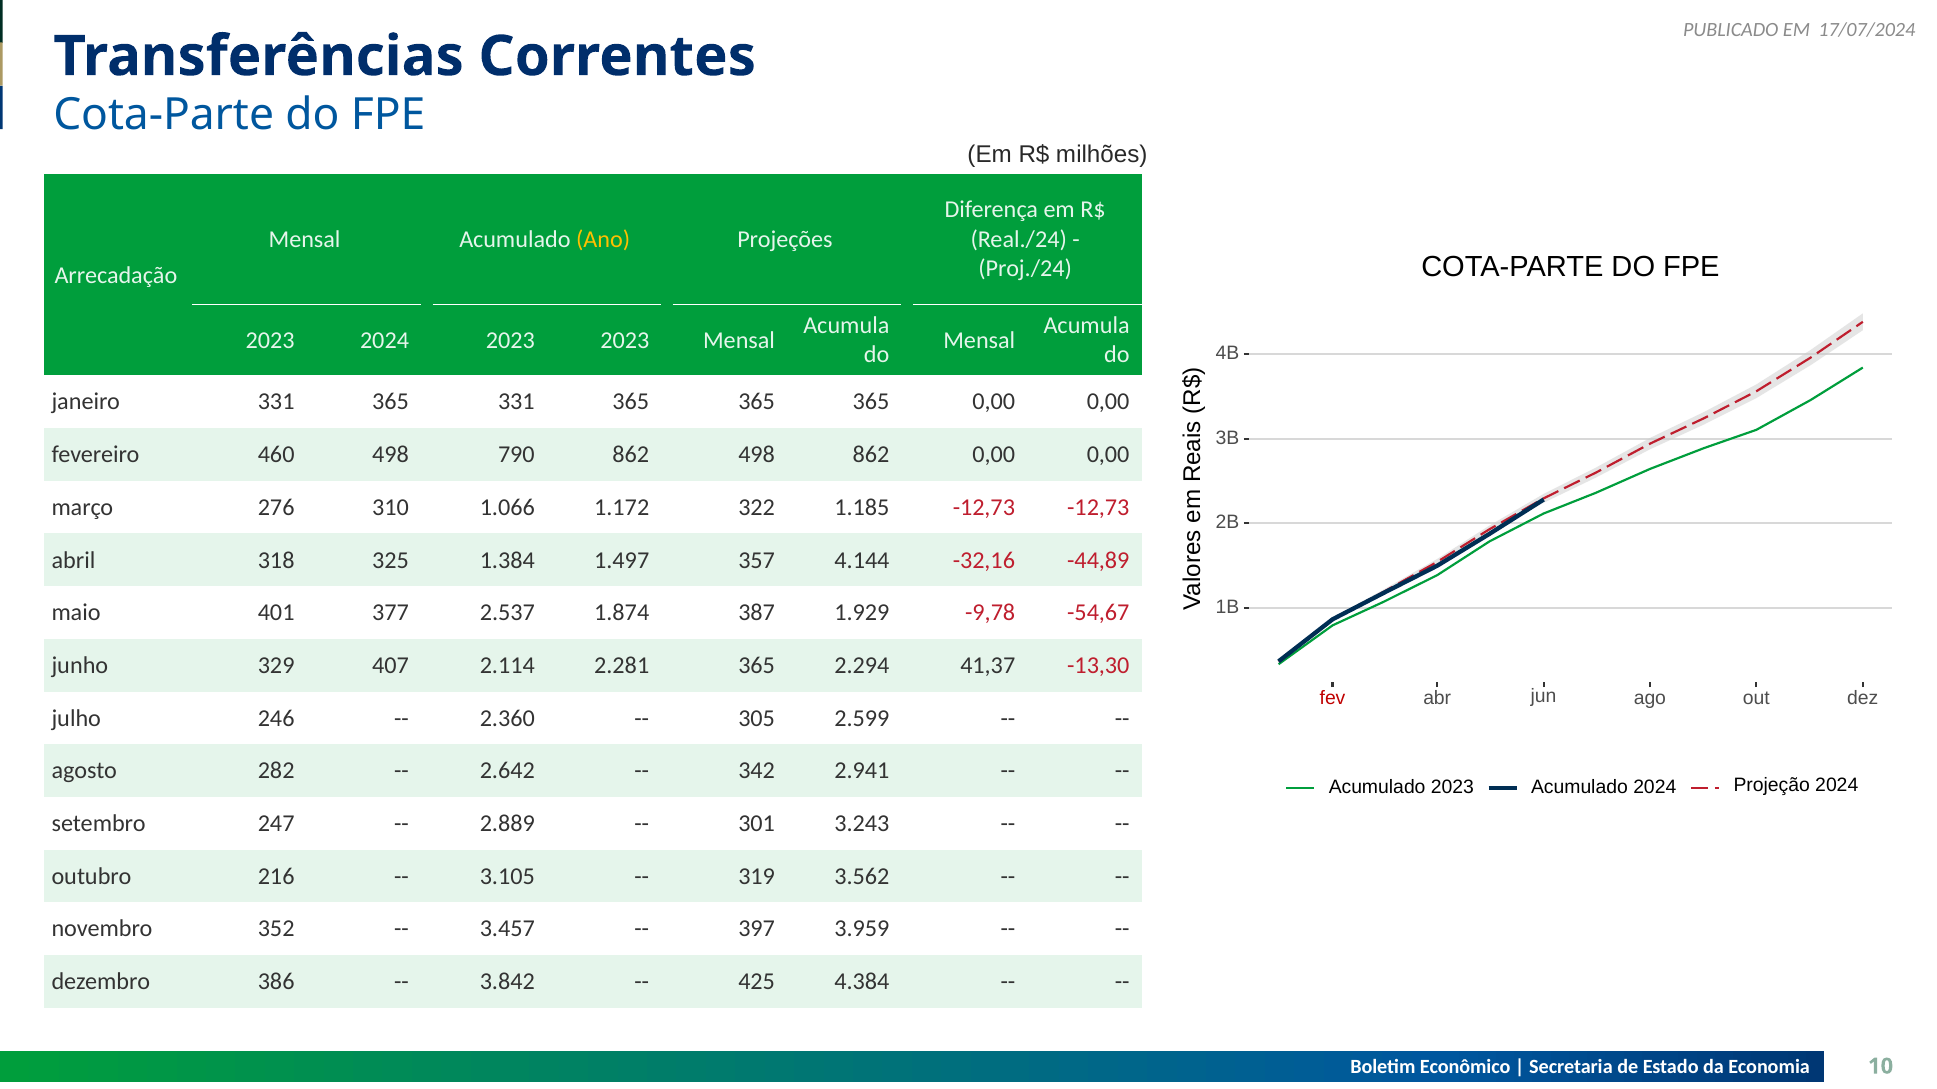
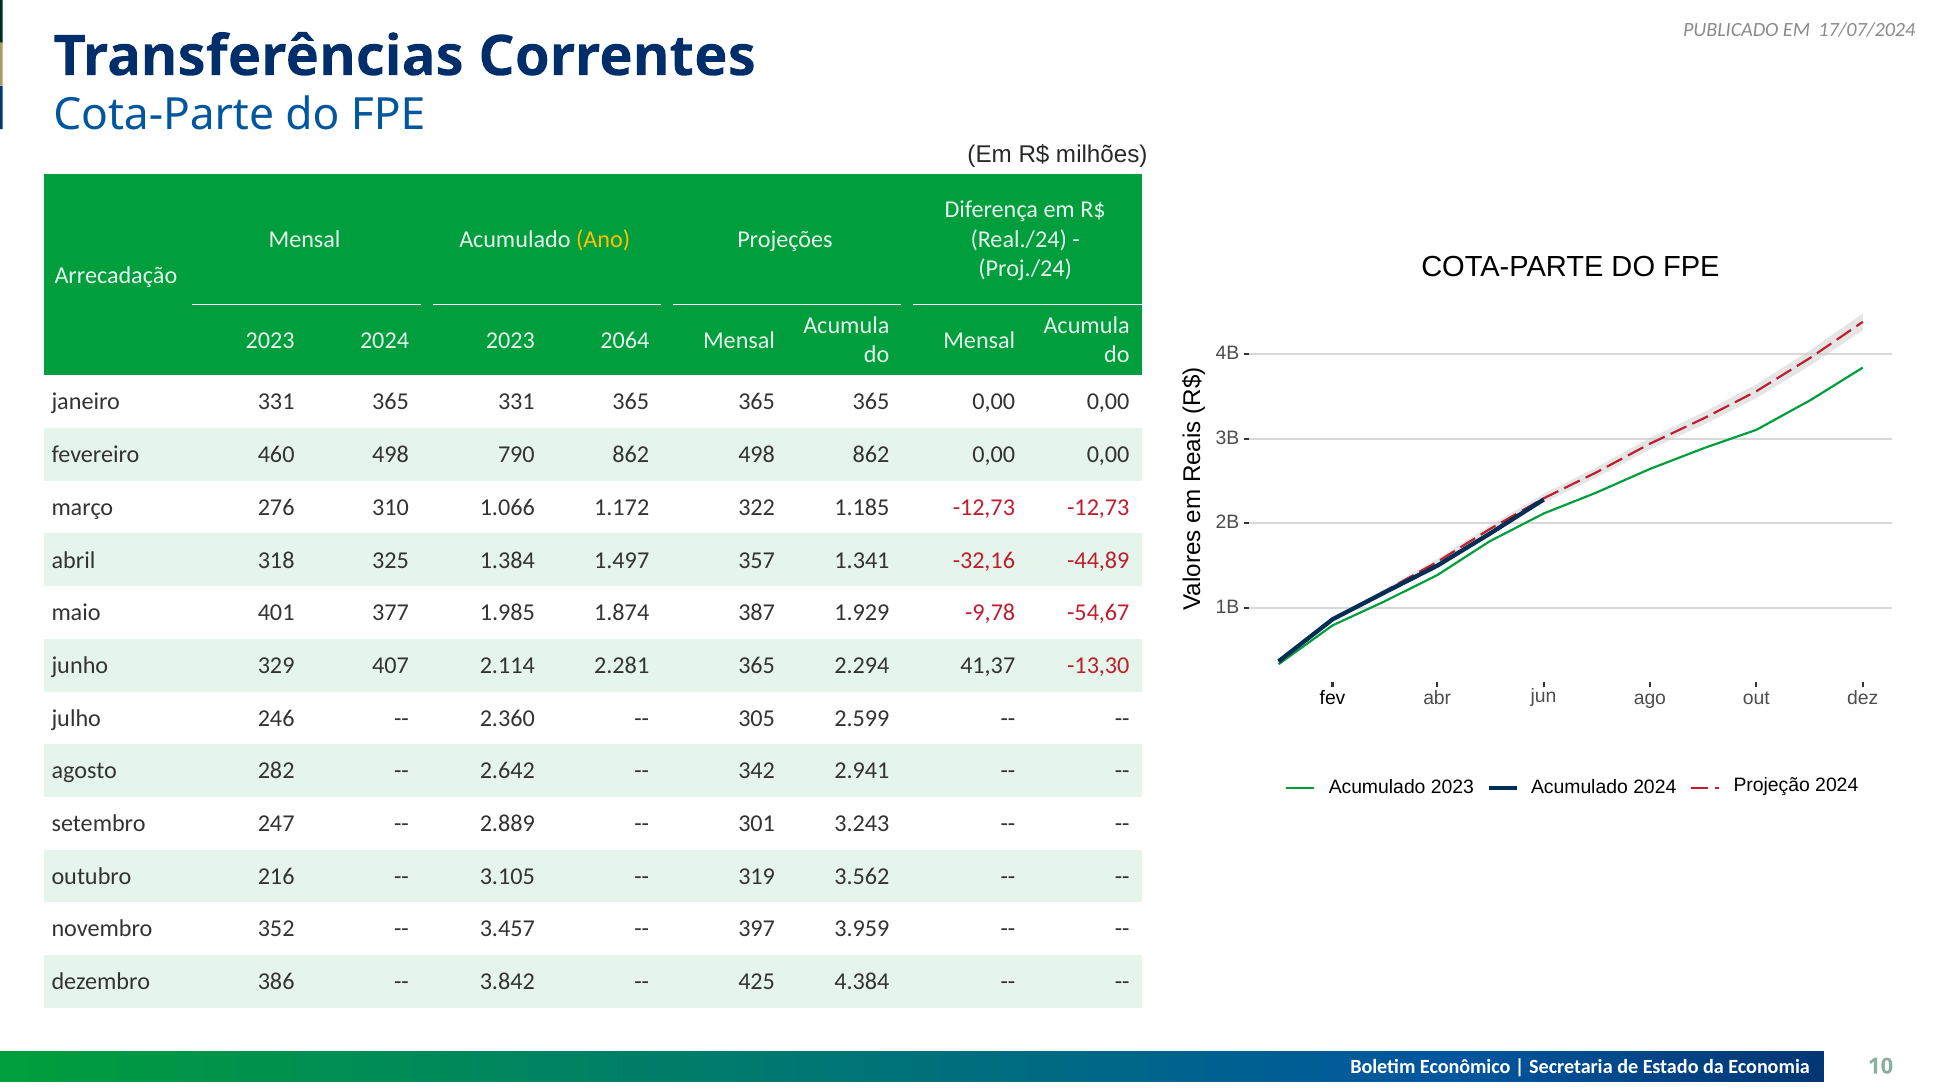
2023 2023: 2023 -> 2064 (625, 340)
4.144: 4.144 -> 1.341 (862, 560)
2.537: 2.537 -> 1.985 (507, 613)
fev colour: red -> black (1333, 698)
